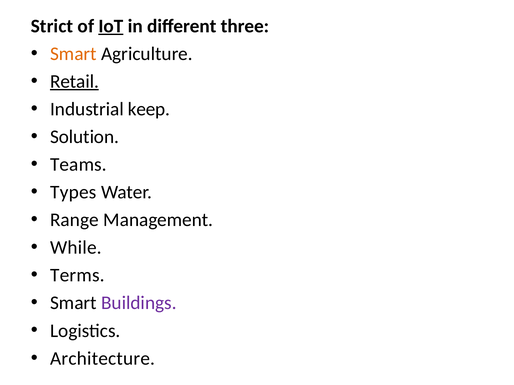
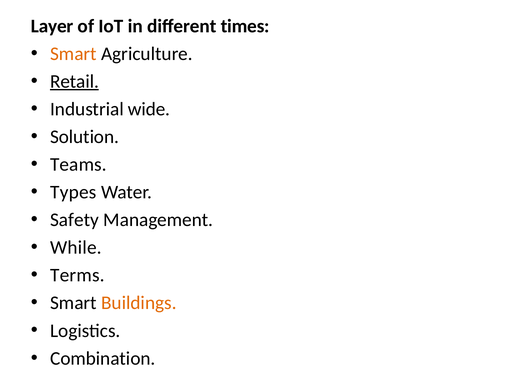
Strict: Strict -> Layer (52, 26)
IoT underline: present -> none (111, 26)
three: three -> times (245, 26)
keep: keep -> wide (149, 109)
Range: Range -> Safety (75, 220)
Buildings colour: purple -> orange (139, 303)
Architecture: Architecture -> Combination (103, 359)
